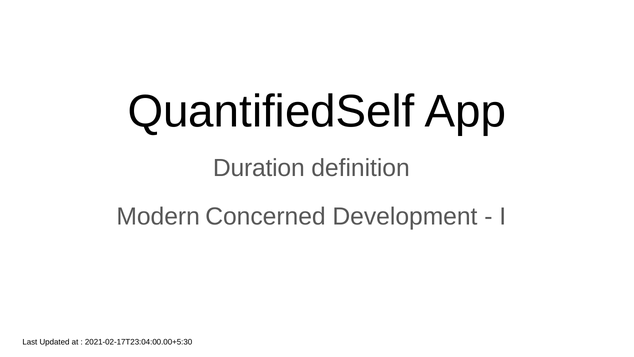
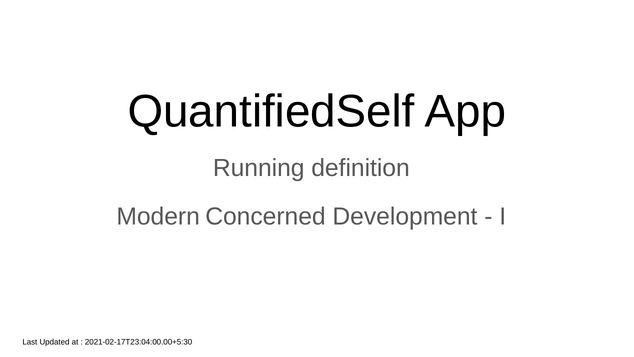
Duration: Duration -> Running (259, 168)
